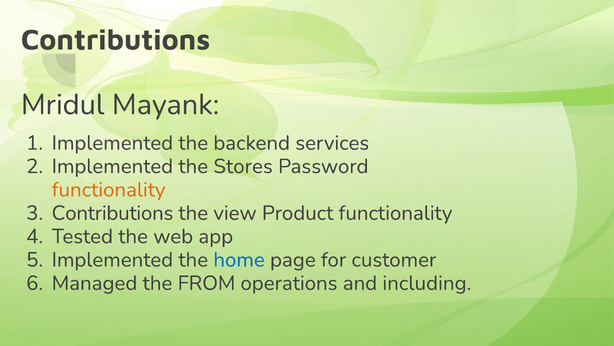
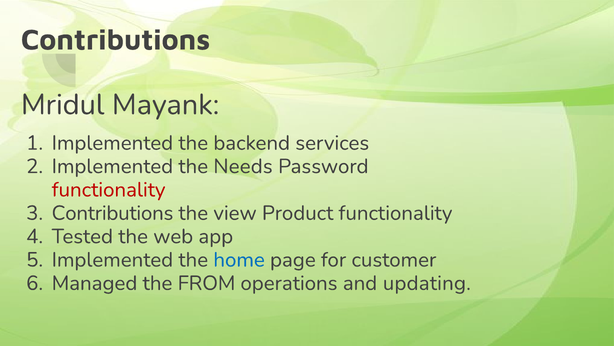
Stores: Stores -> Needs (243, 166)
functionality colour: orange -> red (109, 189)
including: including -> updating (427, 283)
